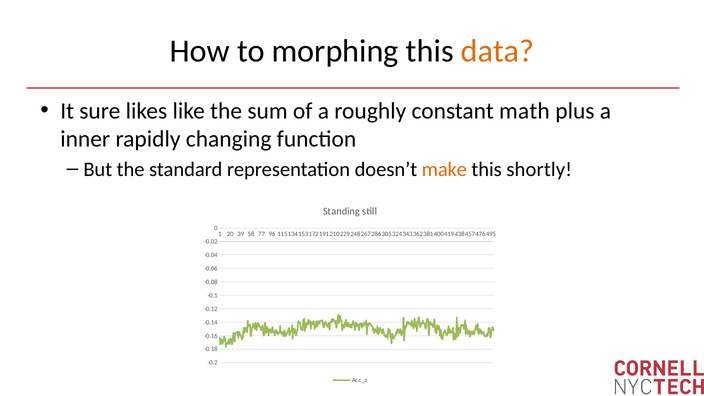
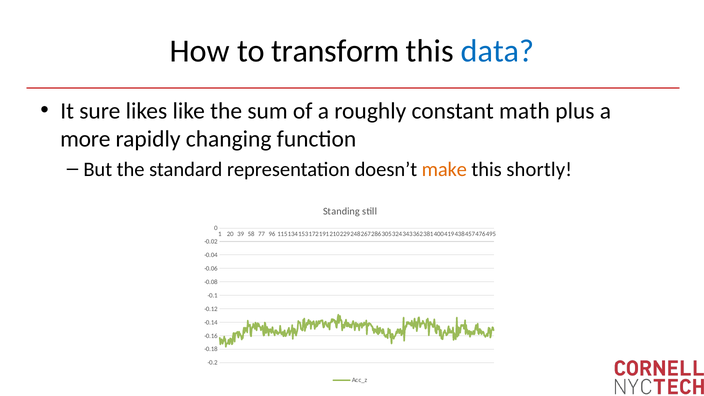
morphing: morphing -> transform (335, 51)
data colour: orange -> blue (497, 51)
inner: inner -> more (85, 139)
